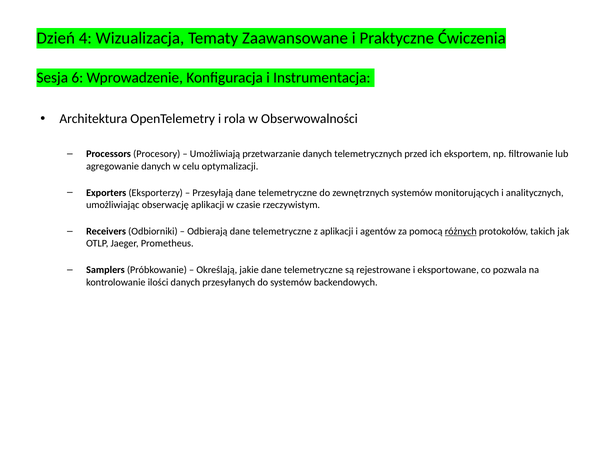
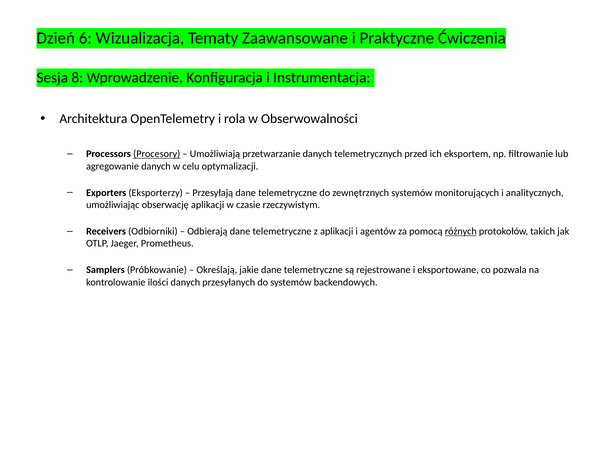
4: 4 -> 6 (85, 38)
6: 6 -> 8 (77, 78)
Procesory underline: none -> present (157, 154)
